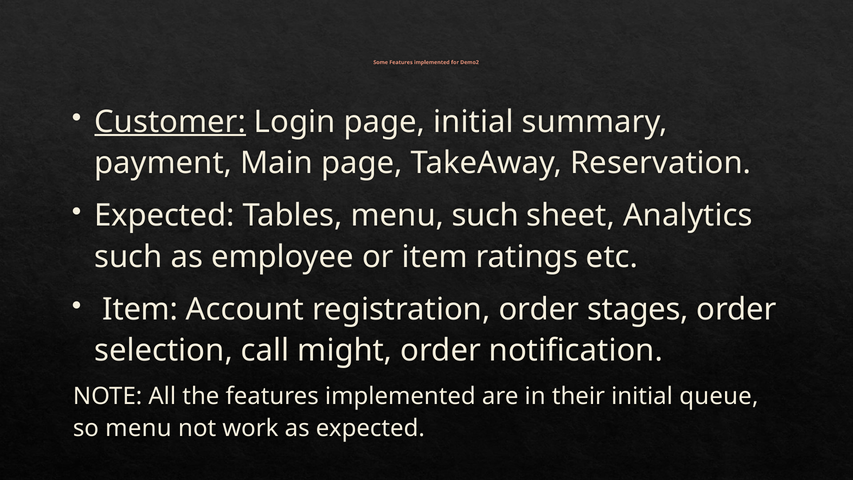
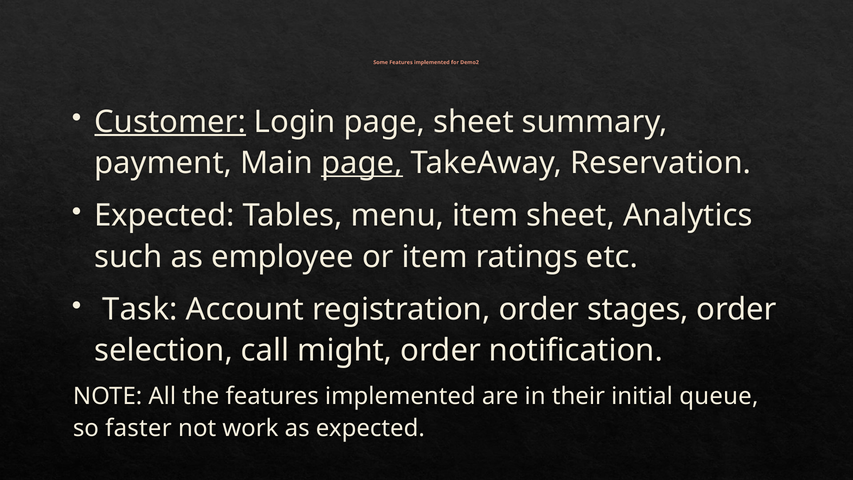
page initial: initial -> sheet (474, 122)
page underline: none -> present (362, 163)
menu such: such -> item (485, 216)
Item: Item -> Task (140, 309)
so menu: menu -> faster (138, 428)
